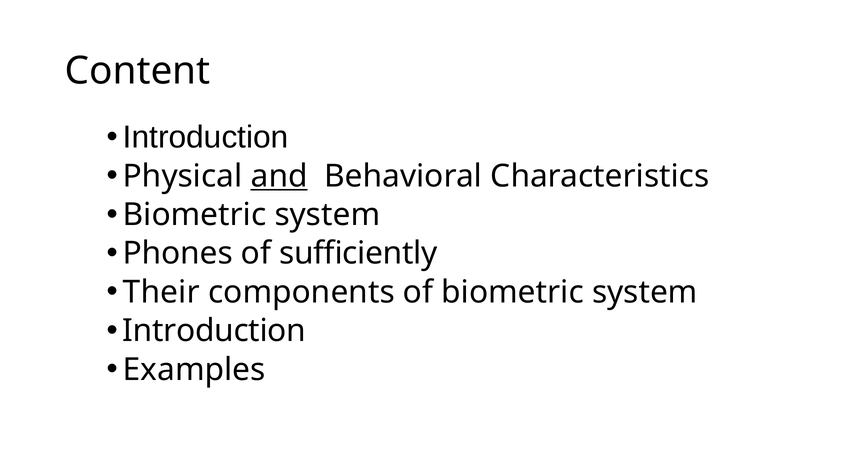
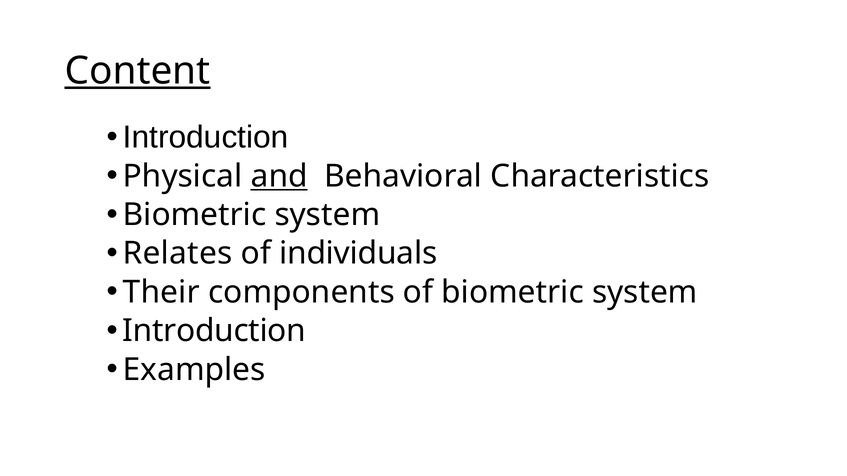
Content underline: none -> present (138, 71)
Phones: Phones -> Relates (178, 254)
sufficiently: sufficiently -> individuals (358, 254)
